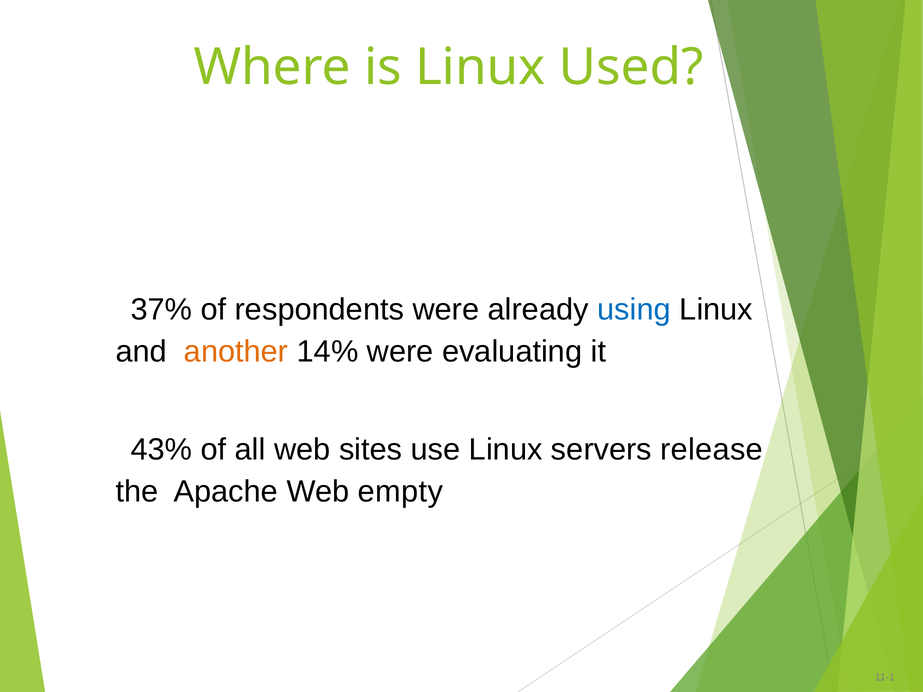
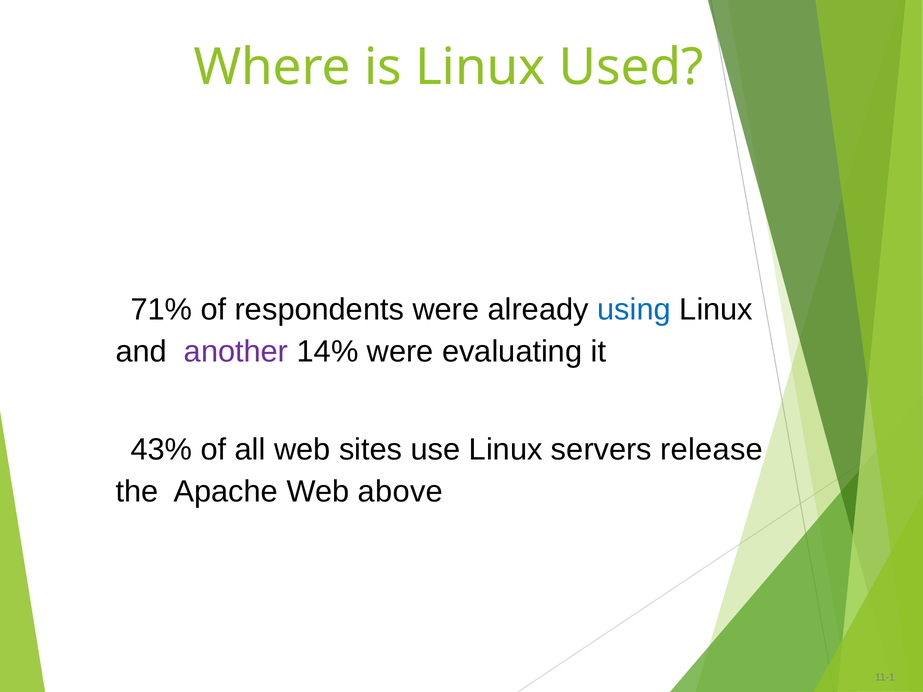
37%: 37% -> 71% (161, 310)
another colour: orange -> purple (236, 352)
empty: empty -> above (400, 492)
